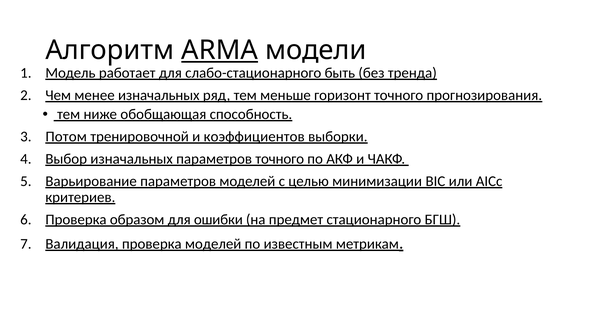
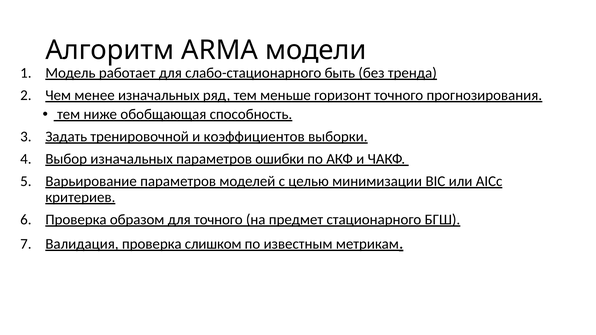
ARMA underline: present -> none (220, 50)
Потом: Потом -> Задать (66, 137)
параметров точного: точного -> ошибки (280, 159)
для ошибки: ошибки -> точного (218, 220)
проверка моделей: моделей -> слишком (213, 244)
